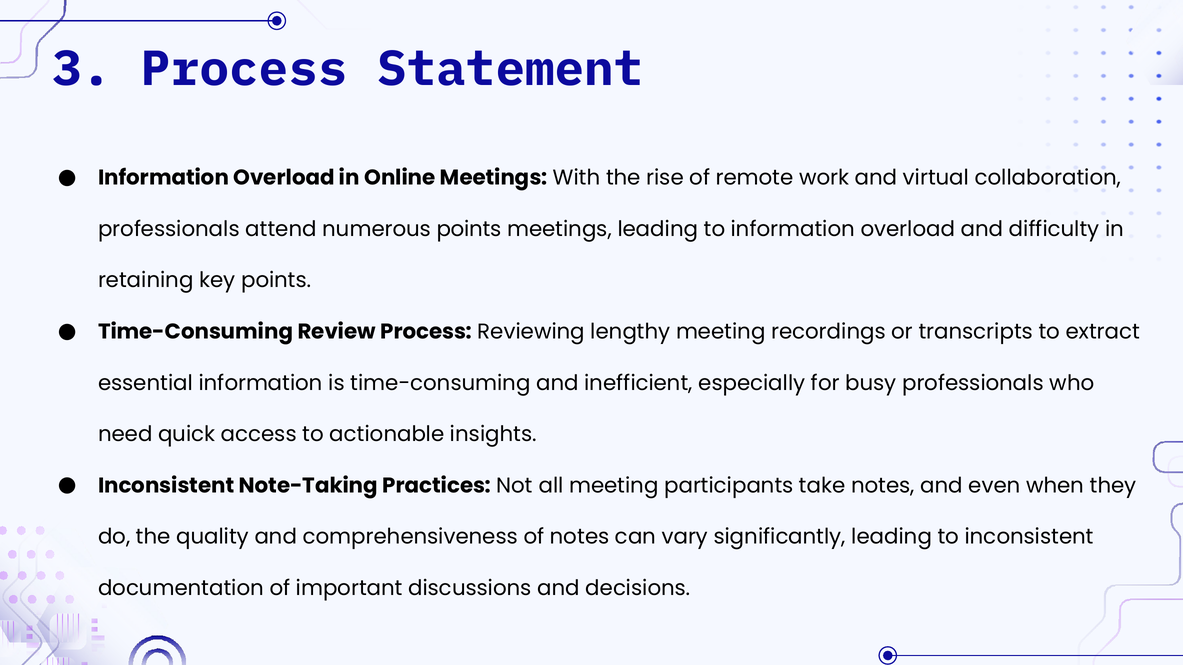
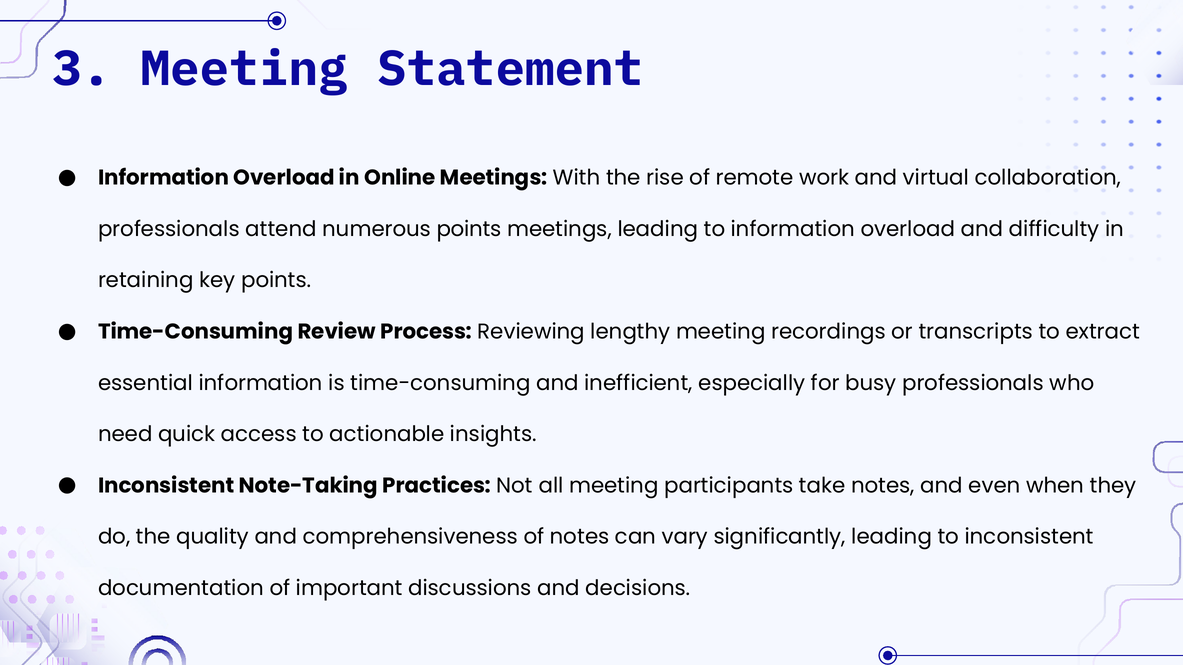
3 Process: Process -> Meeting (244, 69)
